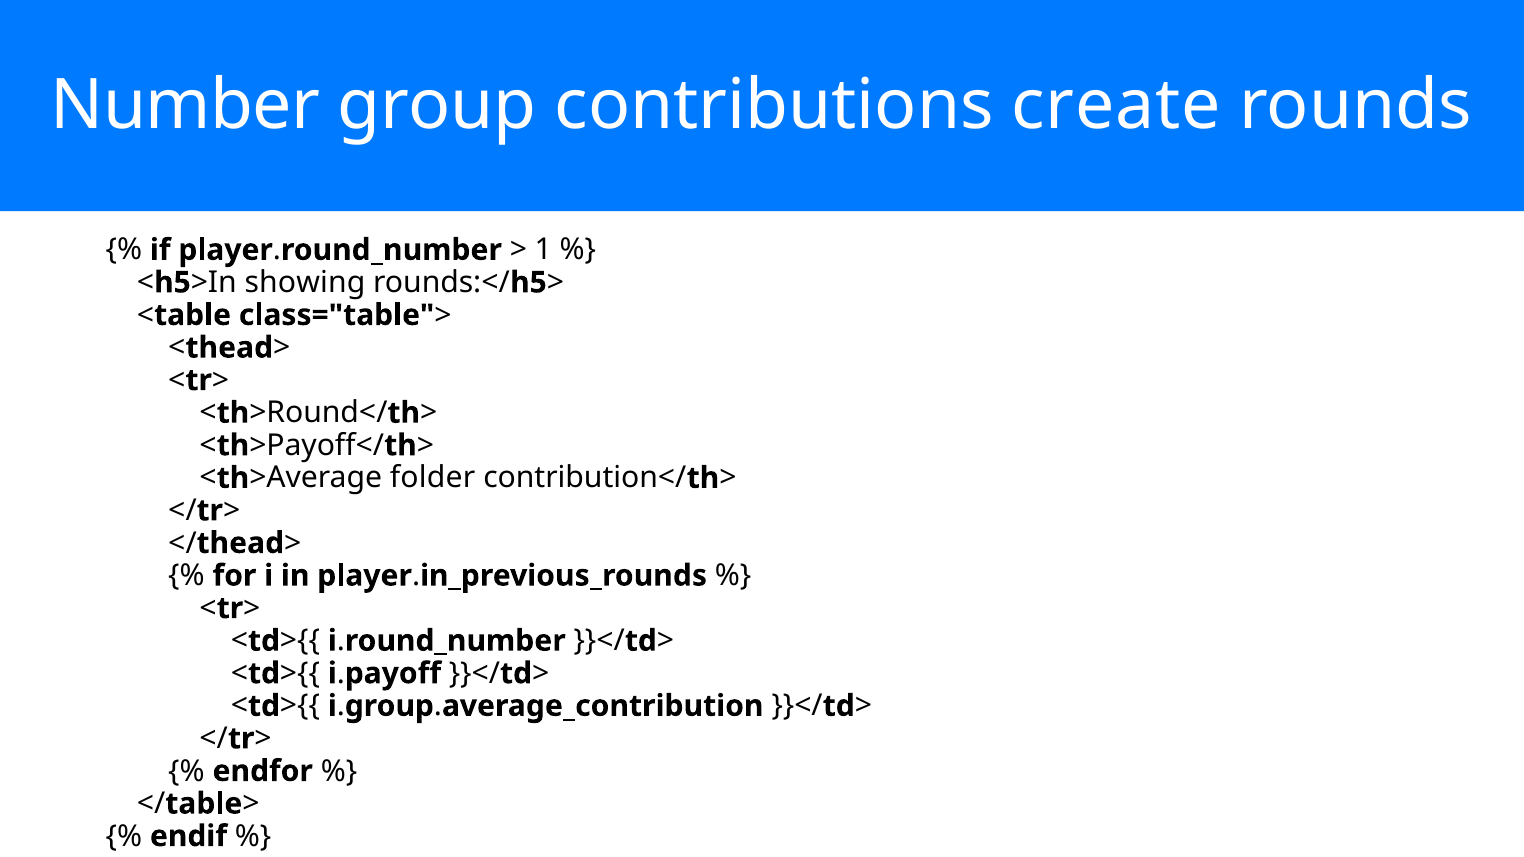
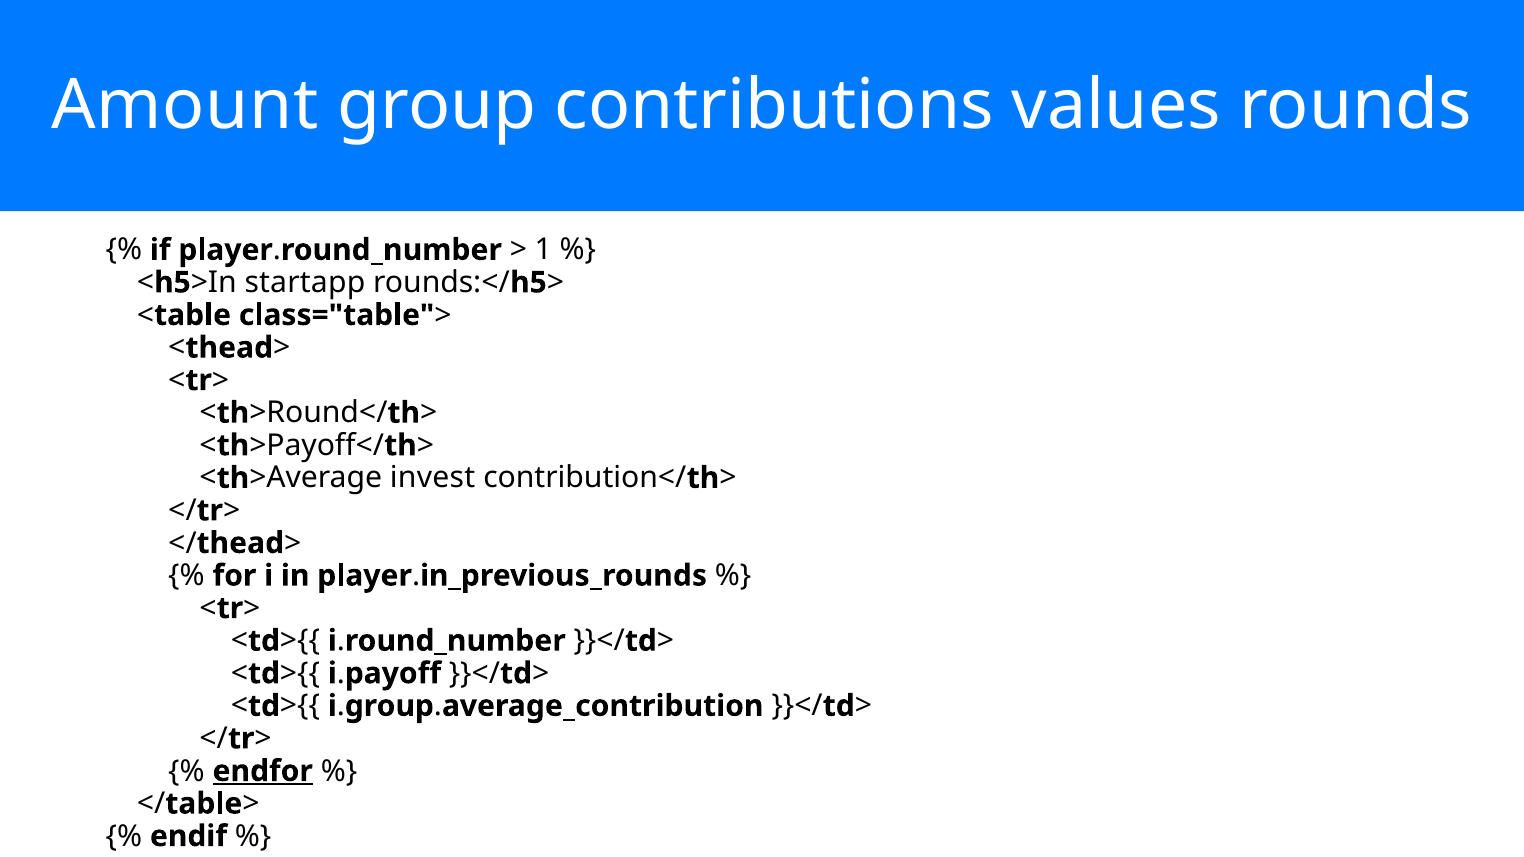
Number: Number -> Amount (185, 105)
create: create -> values (1116, 105)
showing: showing -> startapp (305, 283)
folder: folder -> invest (433, 478)
endfor underline: none -> present (263, 771)
